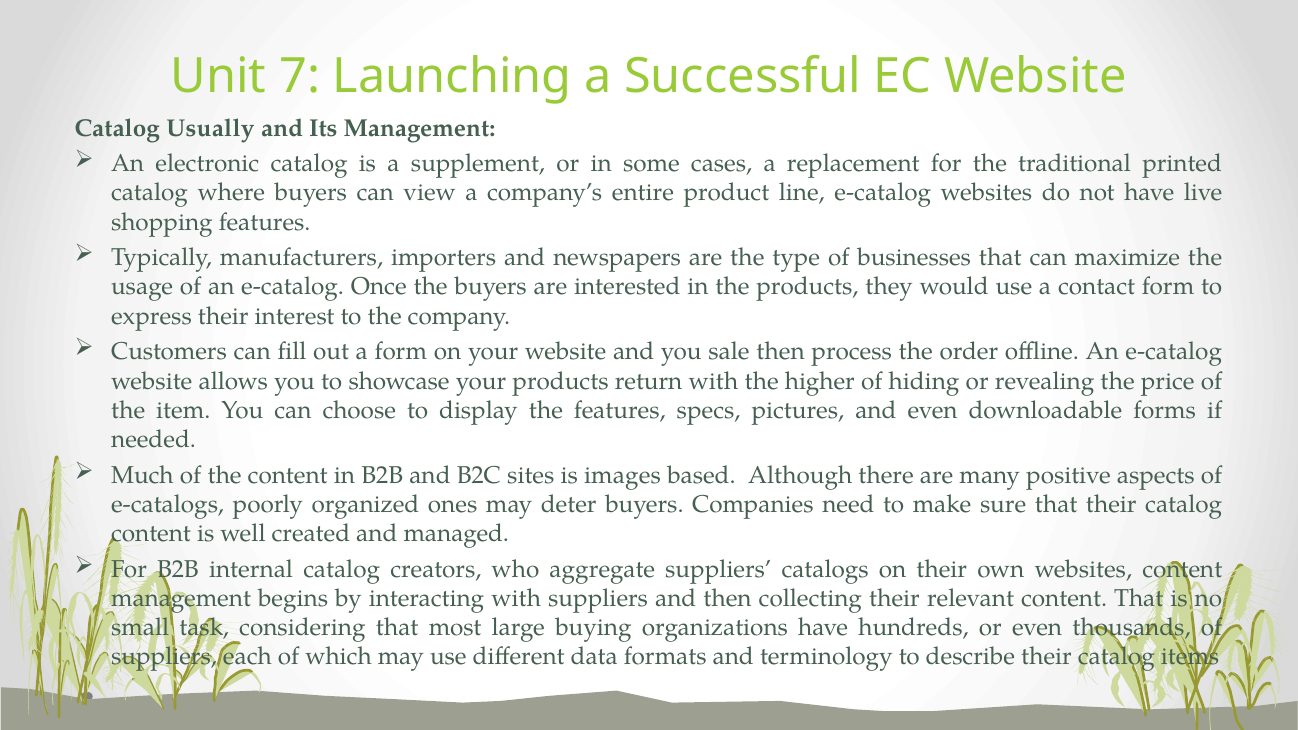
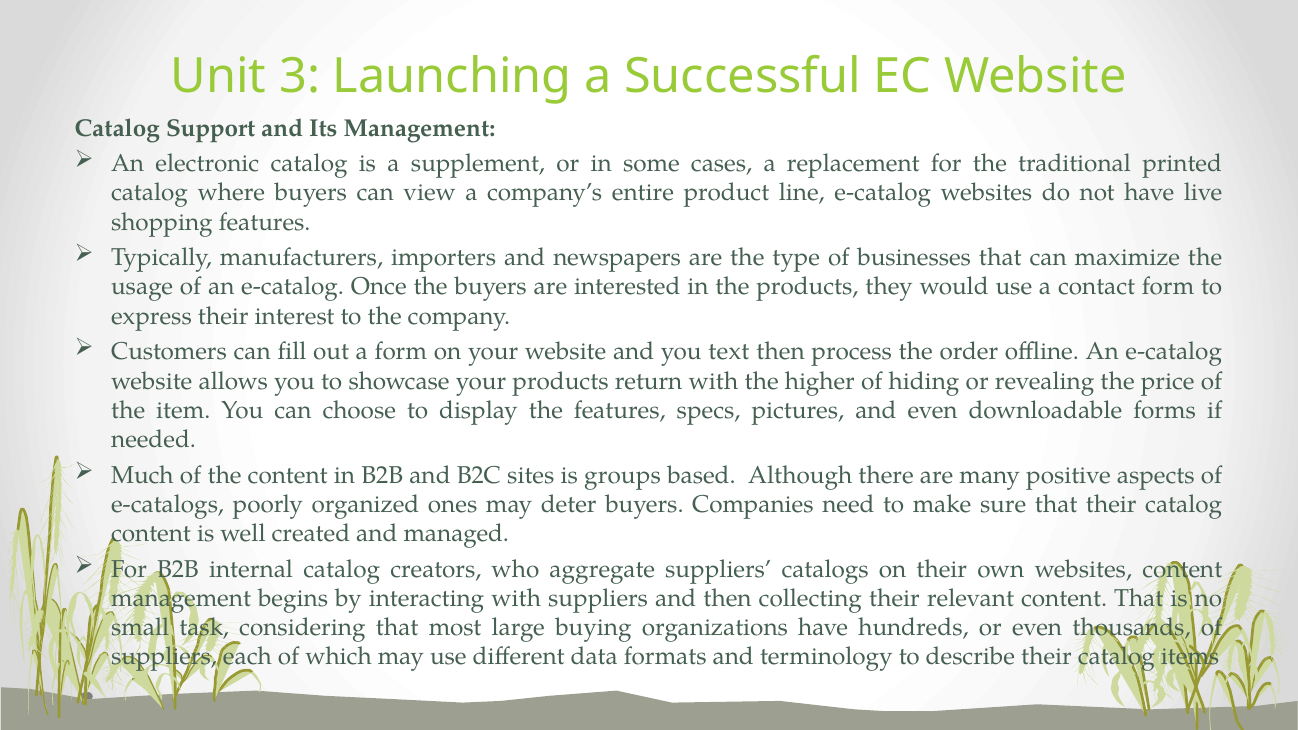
7: 7 -> 3 (300, 76)
Usually: Usually -> Support (211, 128)
sale: sale -> text (729, 352)
images: images -> groups (623, 475)
